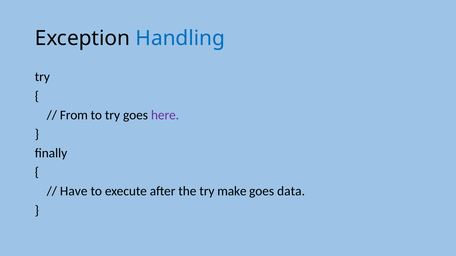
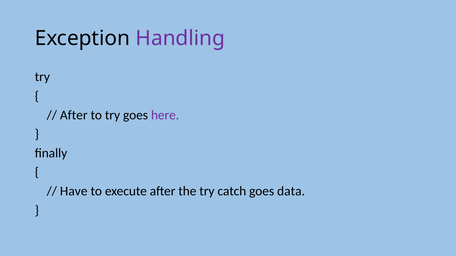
Handling colour: blue -> purple (180, 38)
From: From -> After (74, 115)
make: make -> catch (232, 192)
